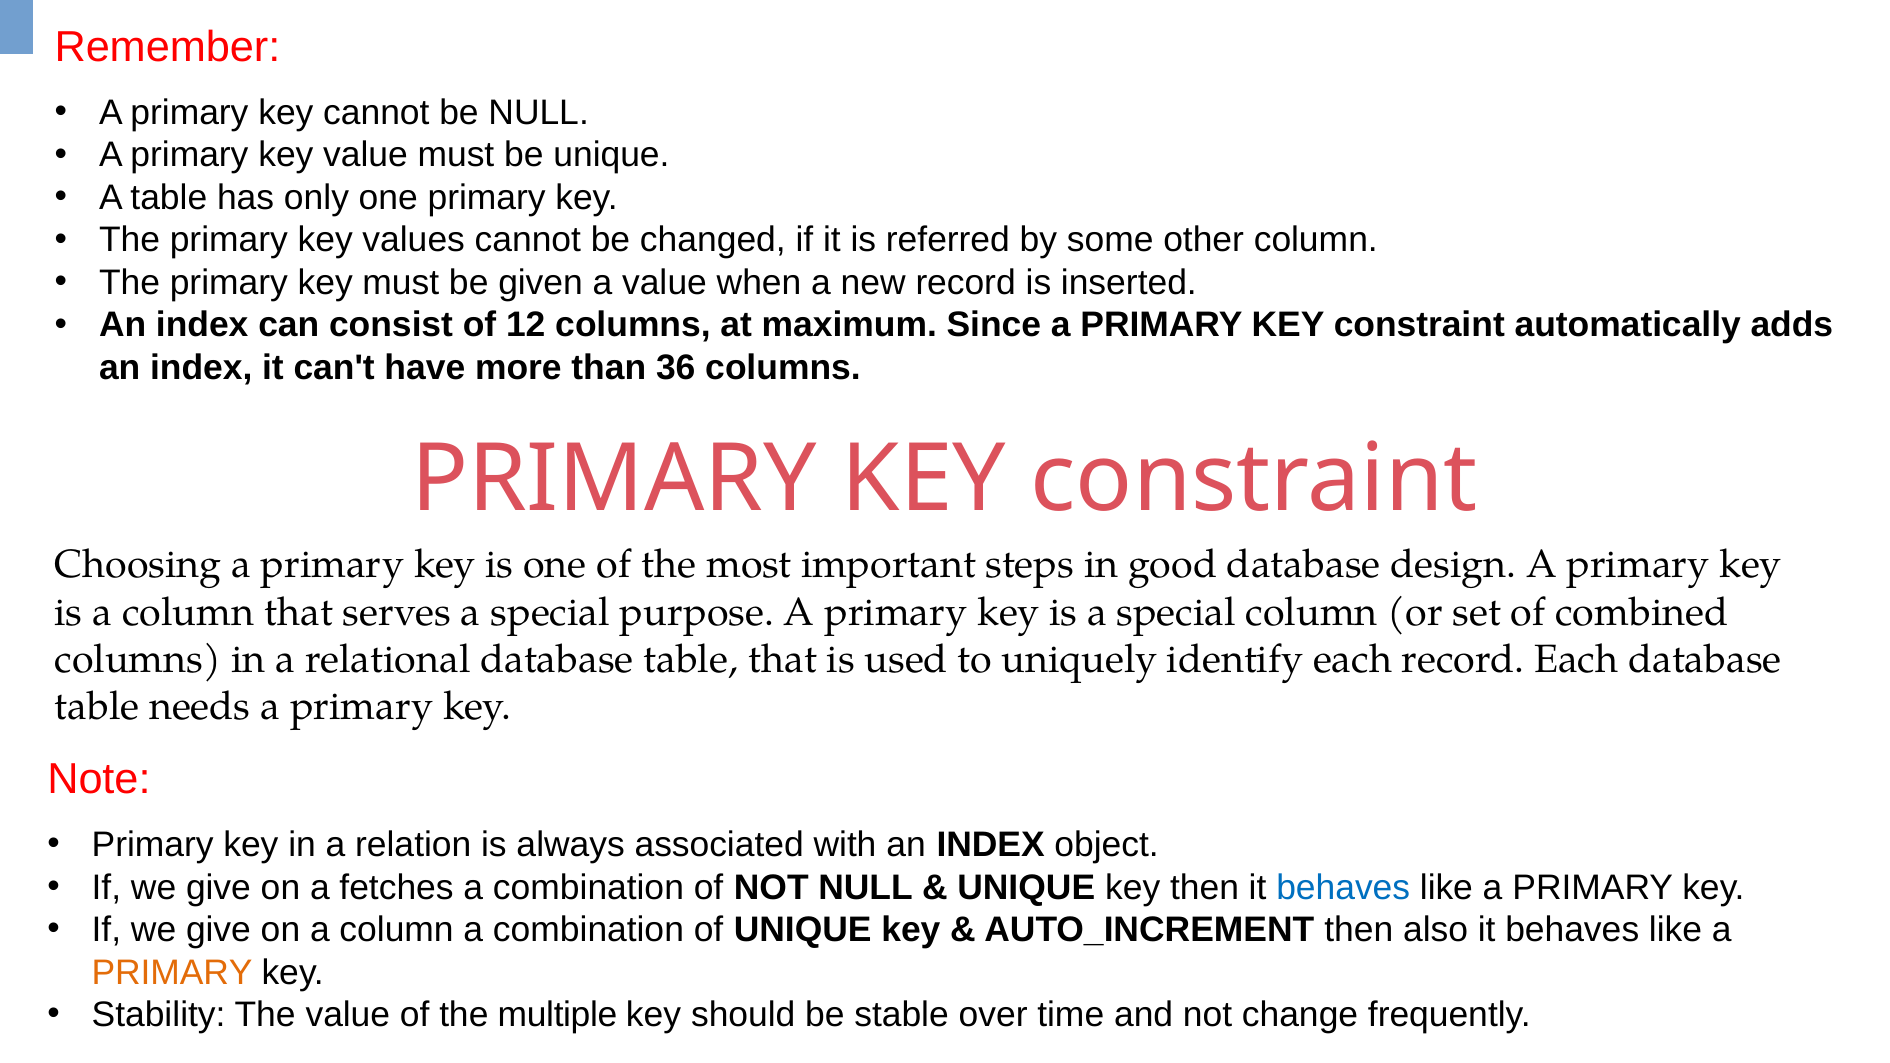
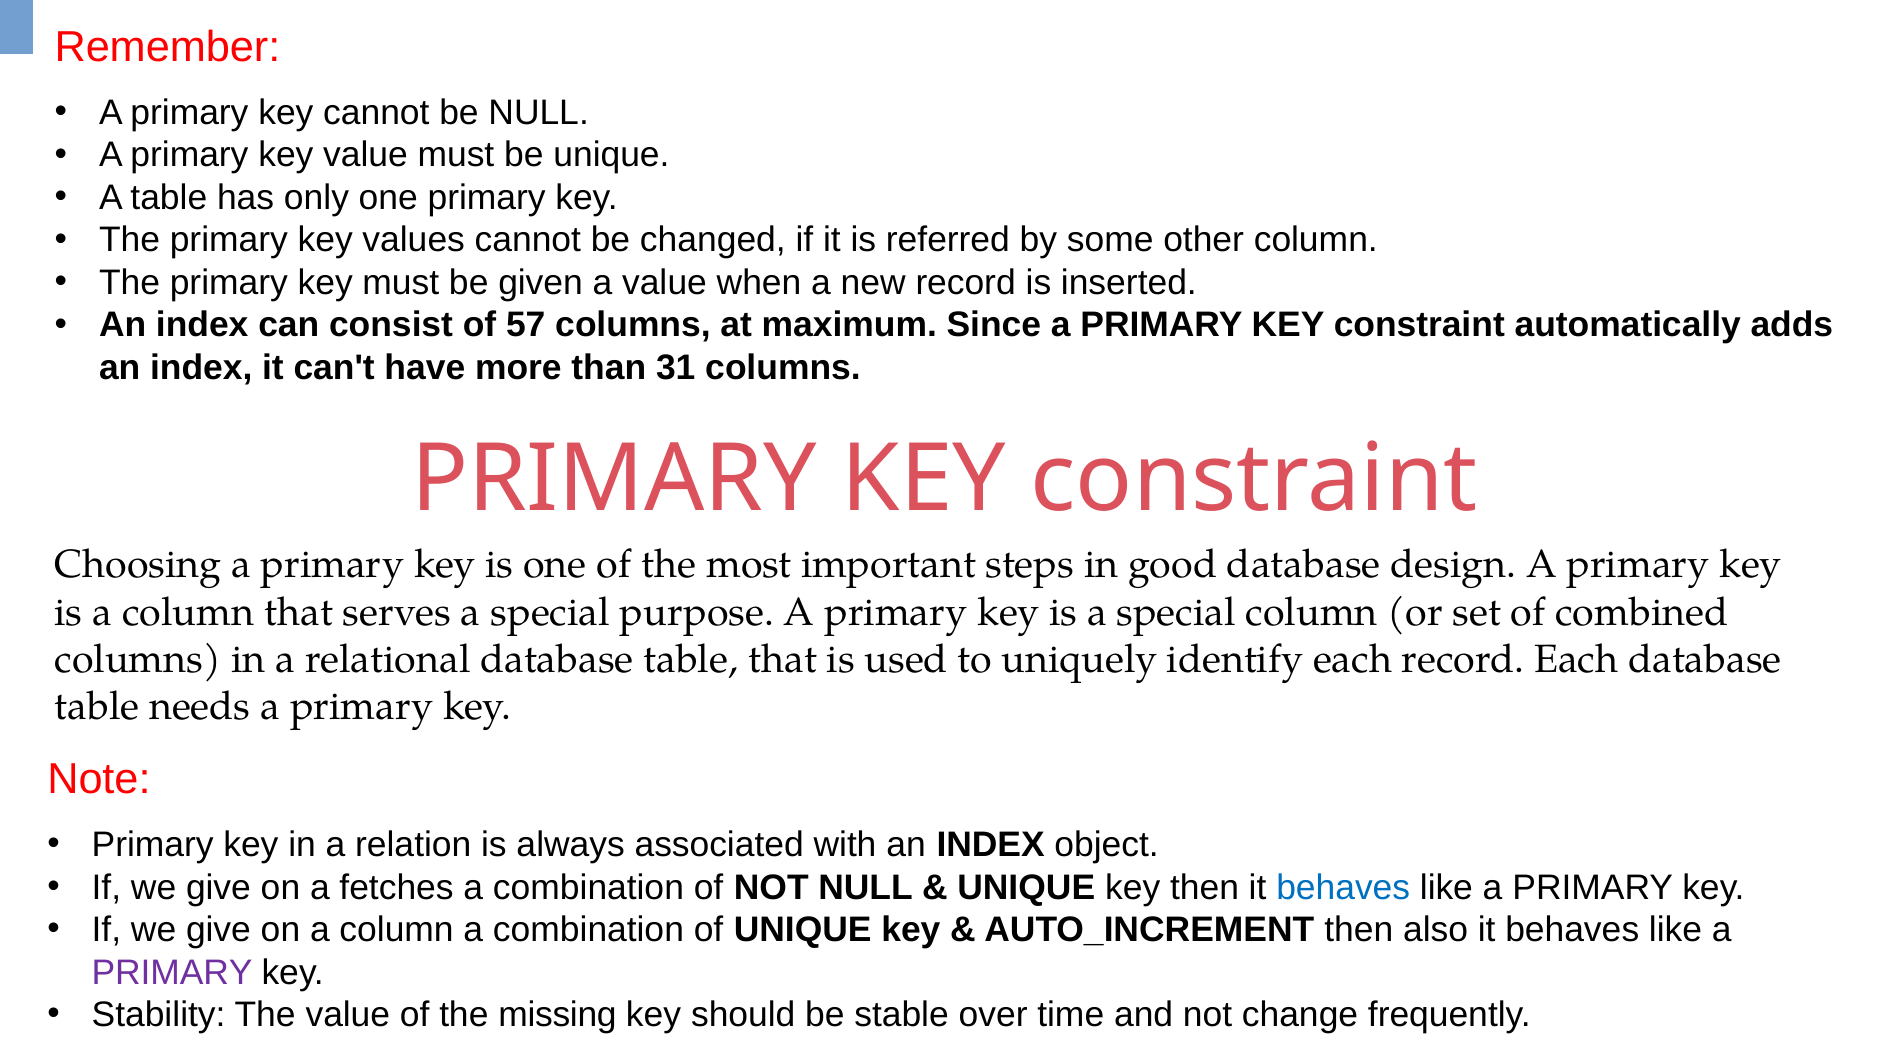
12: 12 -> 57 (526, 325)
36: 36 -> 31 (676, 368)
PRIMARY colour: orange -> purple (172, 973)
multiple: multiple -> missing (557, 1015)
